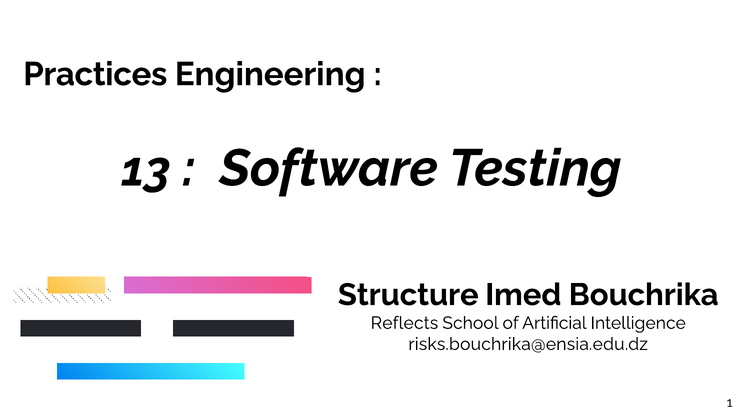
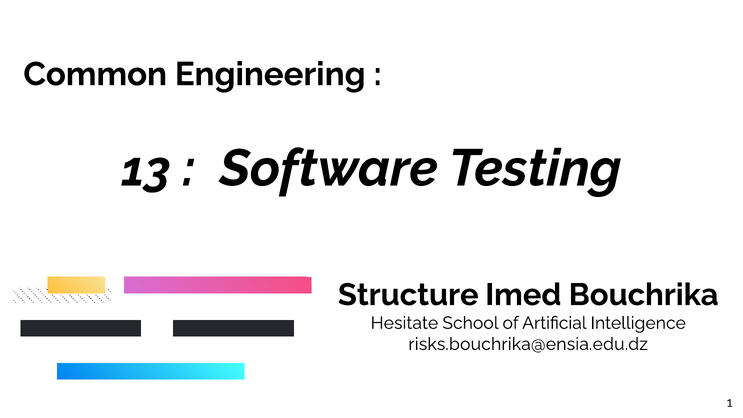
Practices: Practices -> Common (95, 74)
Reflects: Reflects -> Hesitate (404, 323)
